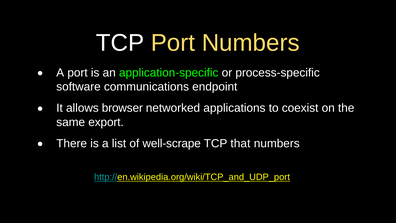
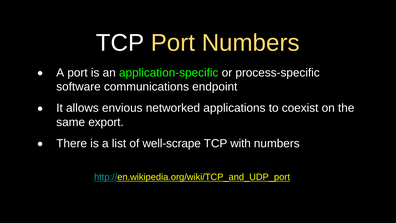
browser: browser -> envious (122, 108)
that: that -> with (241, 143)
